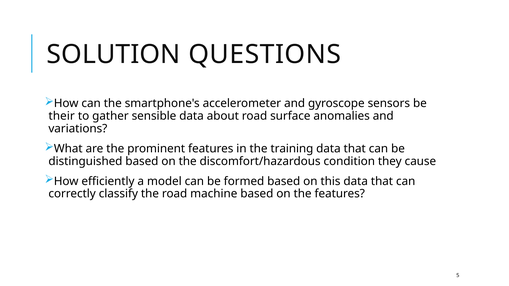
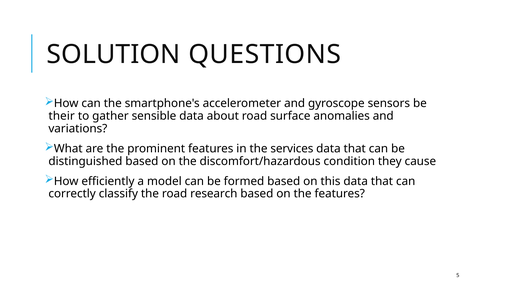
training: training -> services (292, 149)
machine: machine -> research (214, 194)
